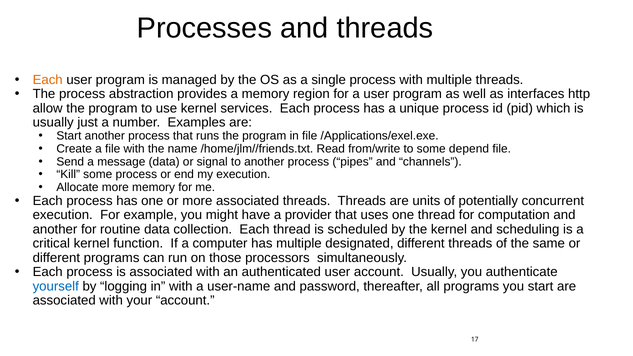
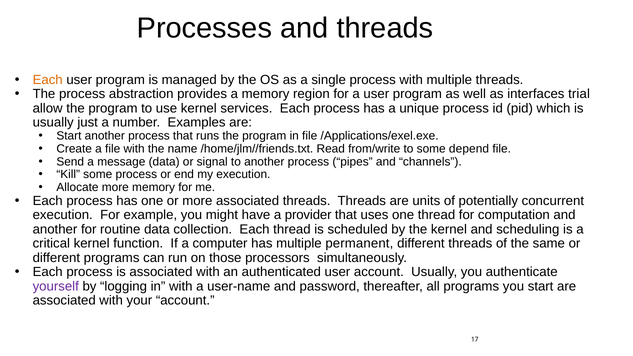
http: http -> trial (579, 94)
designated: designated -> permanent (359, 244)
yourself colour: blue -> purple (56, 286)
